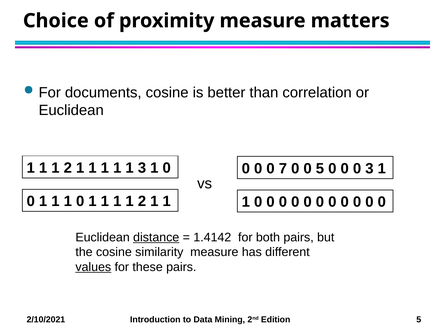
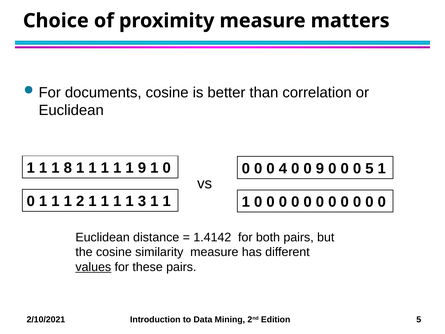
2: 2 -> 8 (68, 168)
1 3: 3 -> 9 (142, 168)
7: 7 -> 4 (283, 168)
0 5: 5 -> 9 (320, 168)
0 3: 3 -> 5 (369, 168)
1 1 1 0: 0 -> 2 (80, 201)
2: 2 -> 3 (142, 201)
distance underline: present -> none (156, 237)
